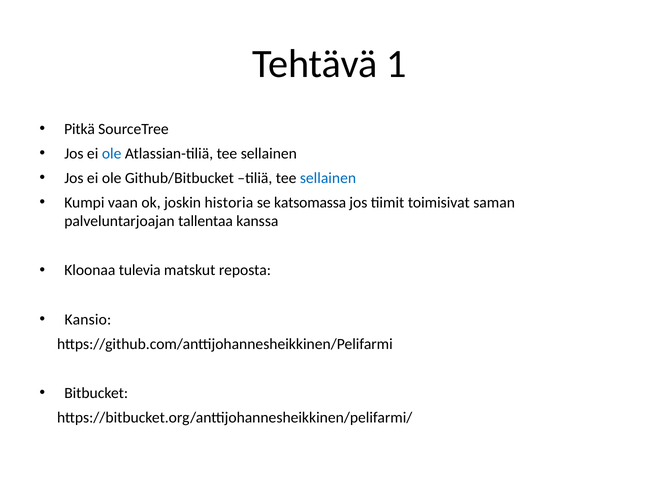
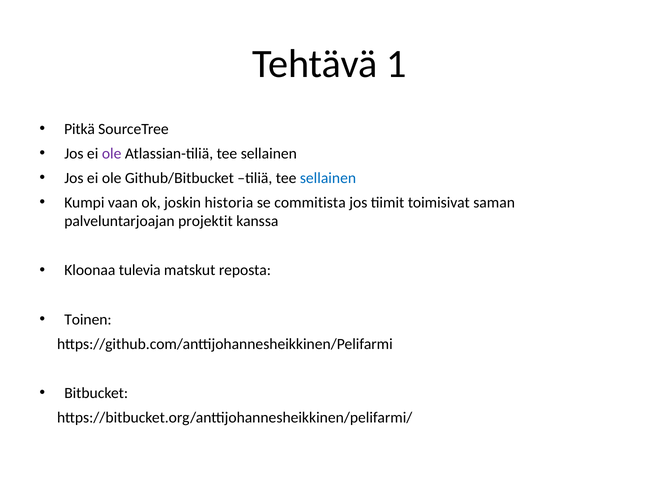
ole colour: blue -> purple (112, 154)
katsomassa: katsomassa -> commitista (310, 203)
tallentaa: tallentaa -> projektit (205, 221)
Kansio: Kansio -> Toinen (88, 320)
